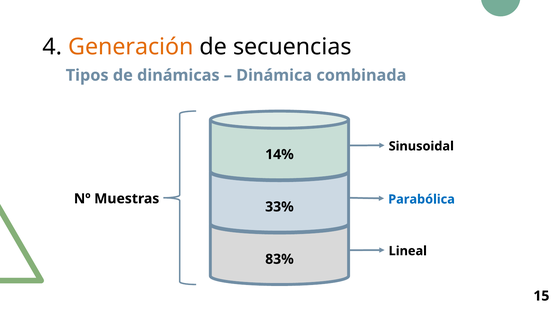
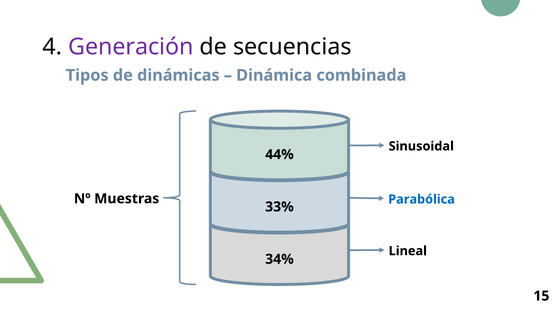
Generación colour: orange -> purple (131, 47)
14%: 14% -> 44% (279, 155)
83%: 83% -> 34% (279, 260)
